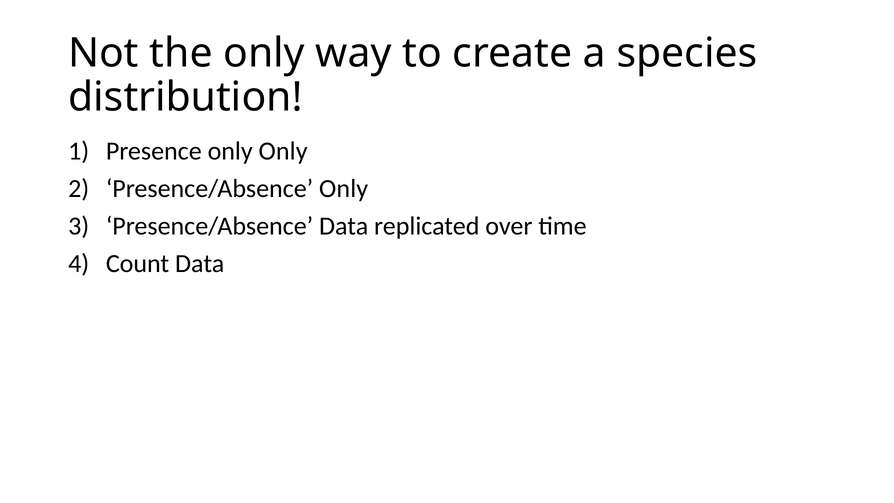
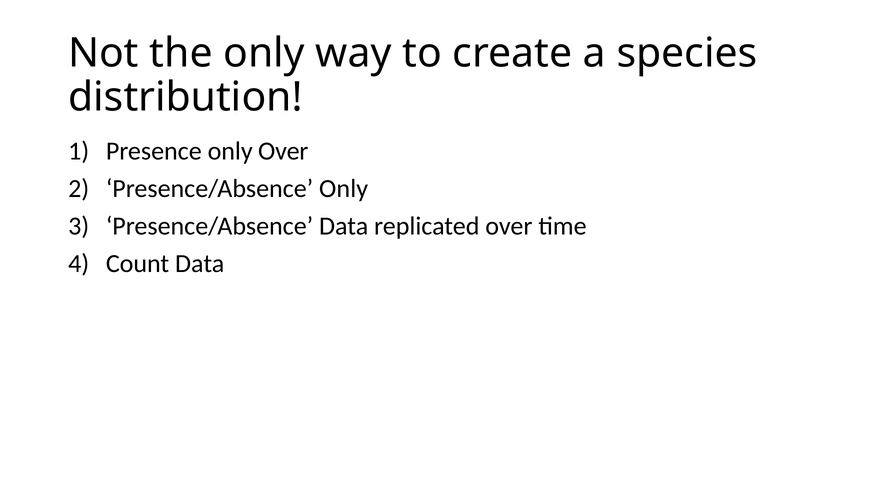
only Only: Only -> Over (283, 151)
